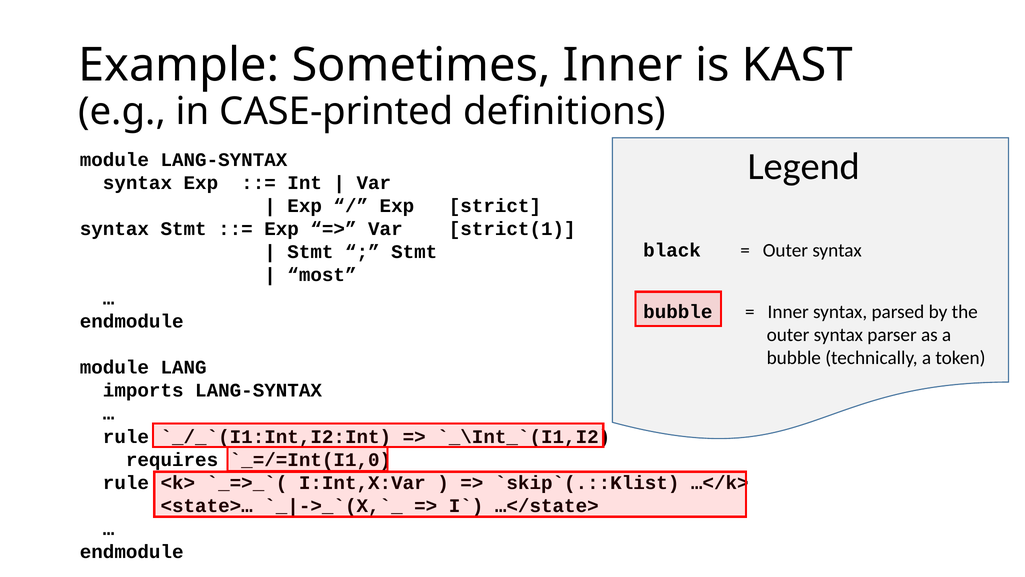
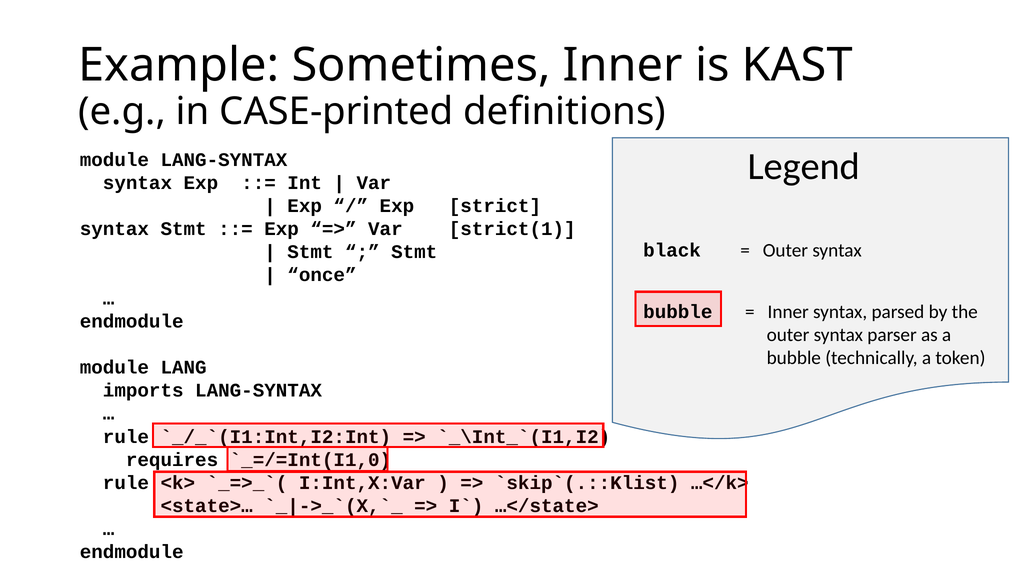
most: most -> once (322, 275)
